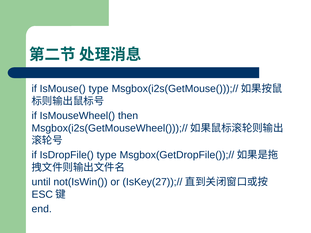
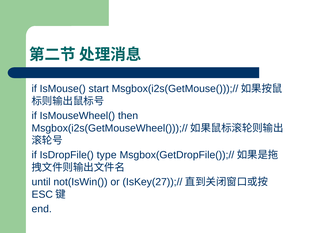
IsMouse( type: type -> start (99, 89)
